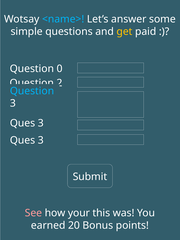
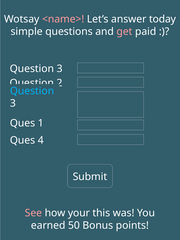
<name> colour: light blue -> pink (63, 19)
some: some -> today (162, 19)
get colour: yellow -> pink (124, 31)
0: 0 -> 3 (60, 69)
3: 3 -> 1 (41, 123)
3: 3 -> 4 (41, 140)
20: 20 -> 50 (74, 225)
